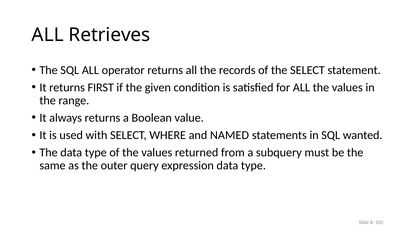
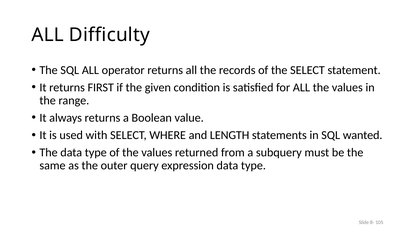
Retrieves: Retrieves -> Difficulty (109, 35)
NAMED: NAMED -> LENGTH (230, 135)
